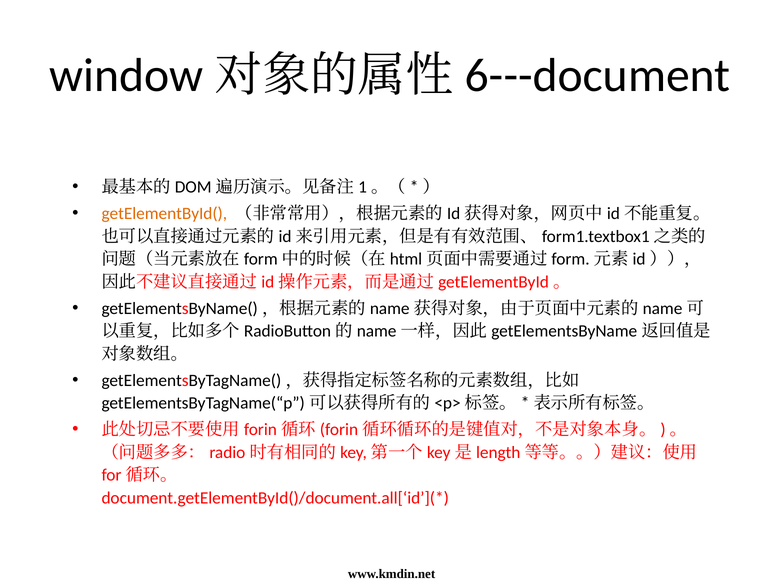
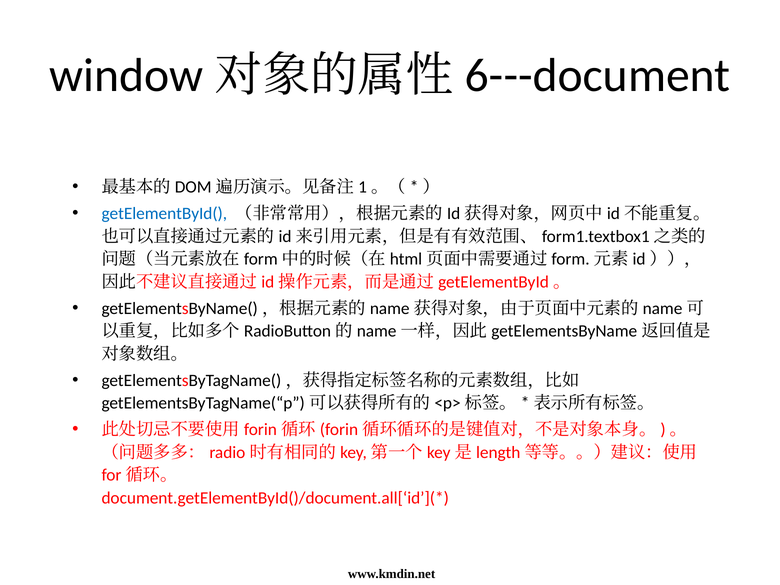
getElementById( colour: orange -> blue (164, 214)
